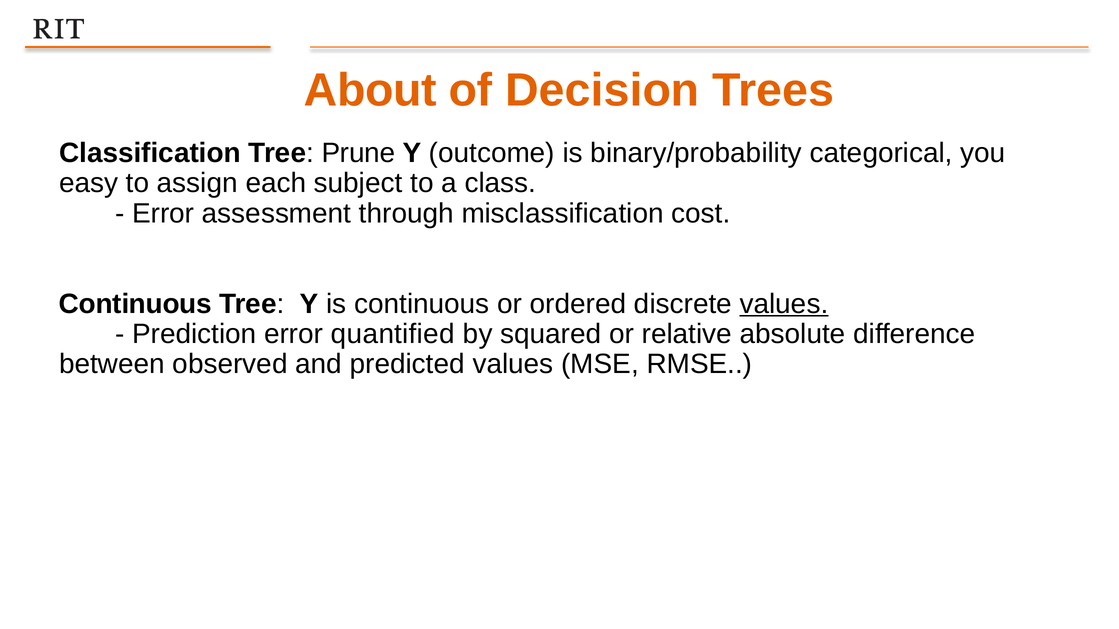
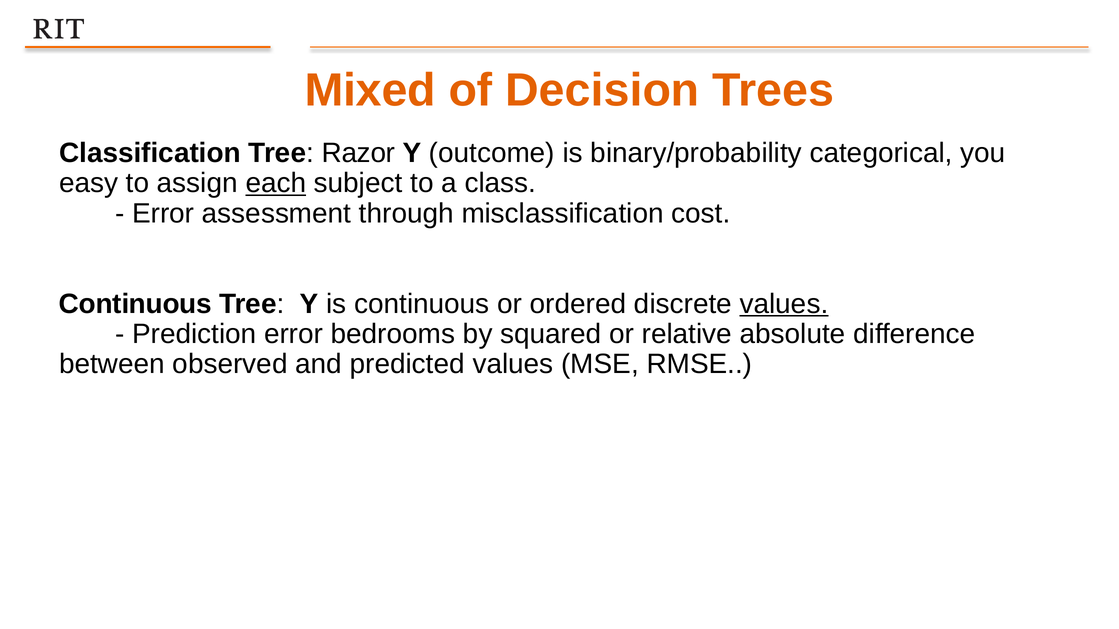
About: About -> Mixed (370, 90)
Prune: Prune -> Razor (358, 153)
each underline: none -> present (276, 183)
quantified: quantified -> bedrooms (393, 334)
